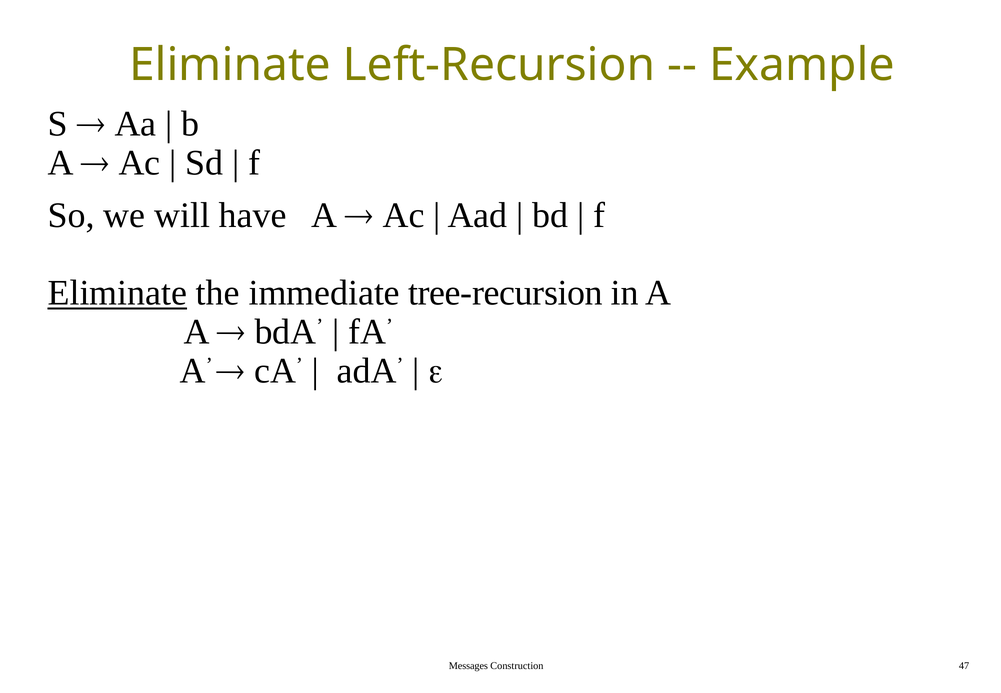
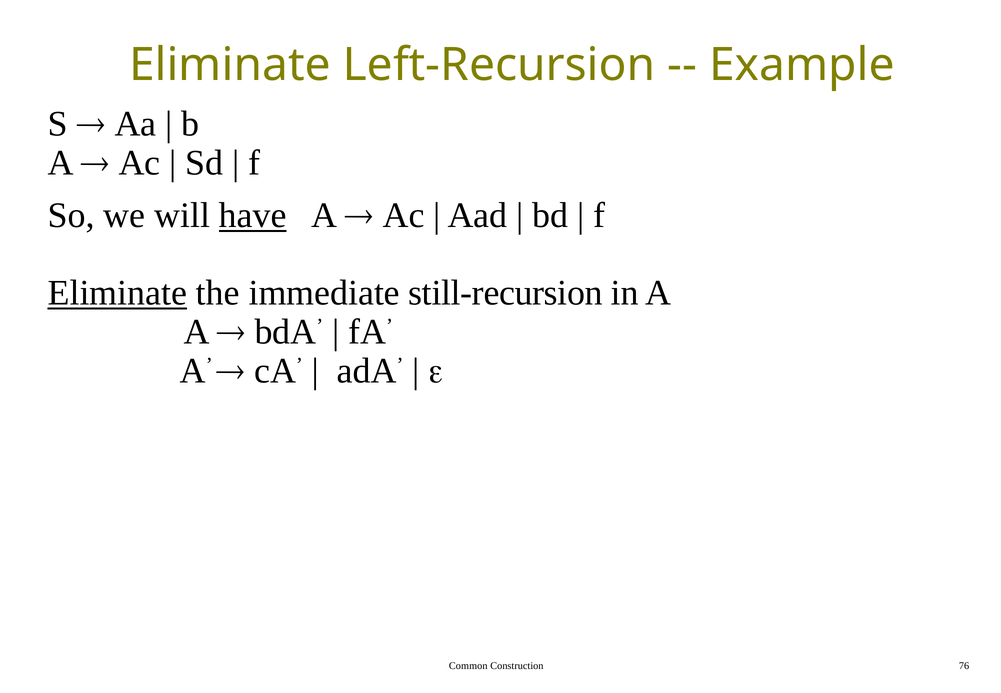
have underline: none -> present (253, 215)
tree-recursion: tree-recursion -> still-recursion (505, 293)
Messages: Messages -> Common (468, 666)
47: 47 -> 76 (964, 666)
